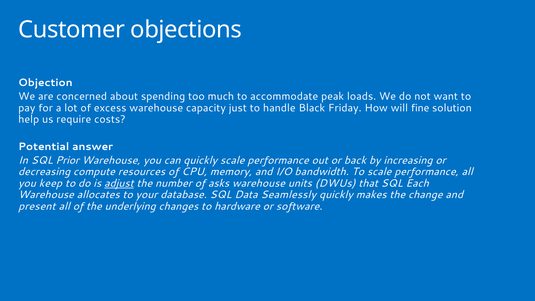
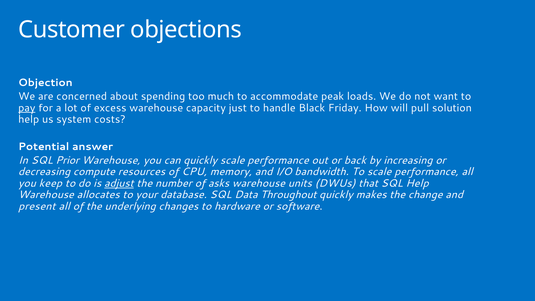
pay underline: none -> present (27, 108)
fine: fine -> pull (420, 108)
require: require -> system (74, 119)
SQL Each: Each -> Help (417, 183)
Seamlessly: Seamlessly -> Throughout (289, 195)
